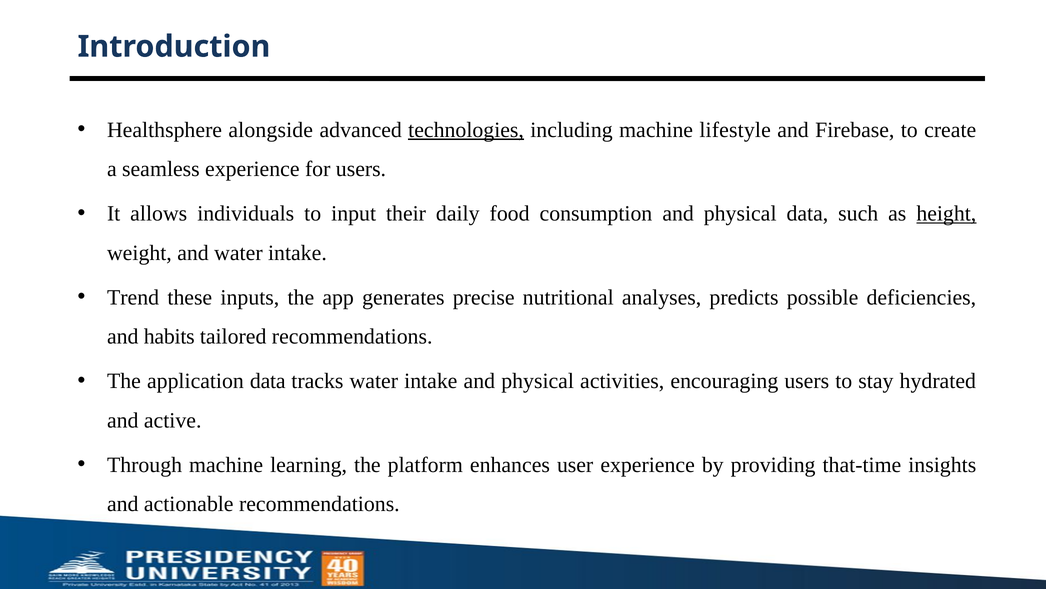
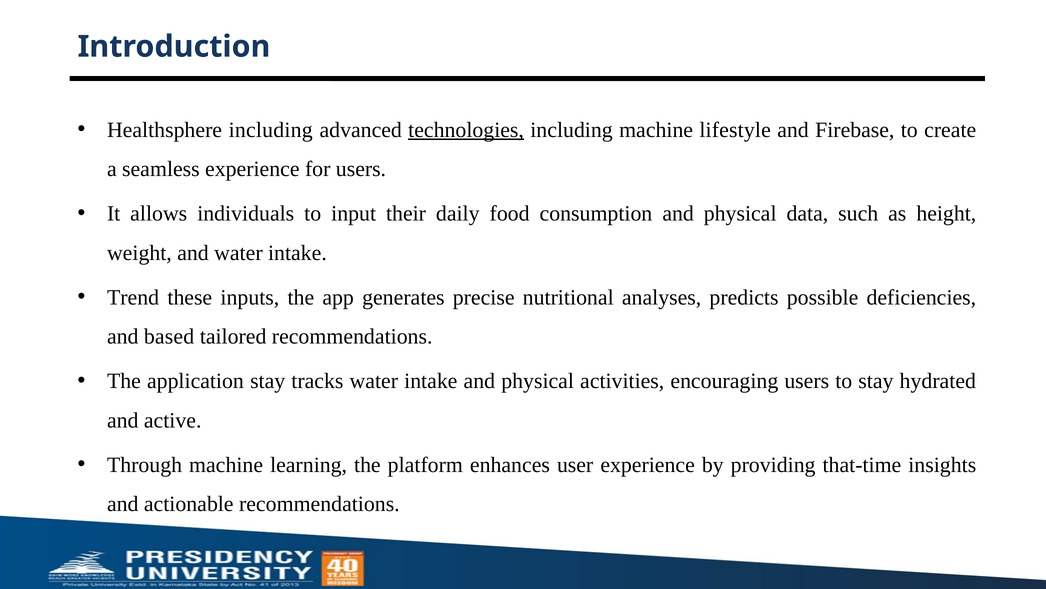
Healthsphere alongside: alongside -> including (271, 130)
height underline: present -> none (946, 213)
habits: habits -> based (169, 336)
application data: data -> stay (268, 381)
